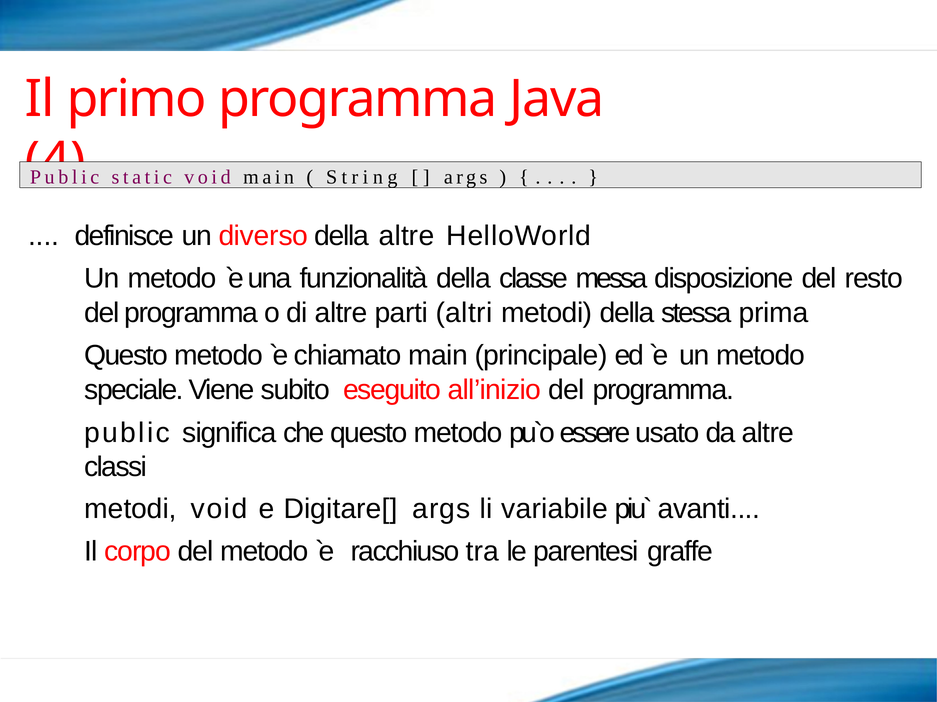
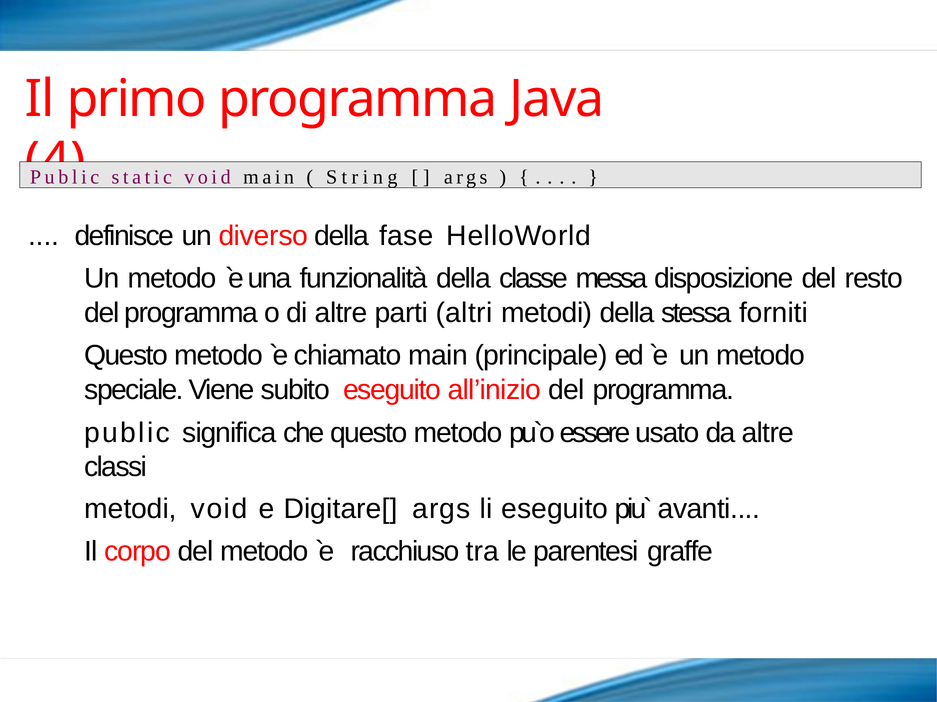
della altre: altre -> fase (406, 236)
prima: prima -> forniti (774, 313)
li variabile: variabile -> eseguito (555, 509)
